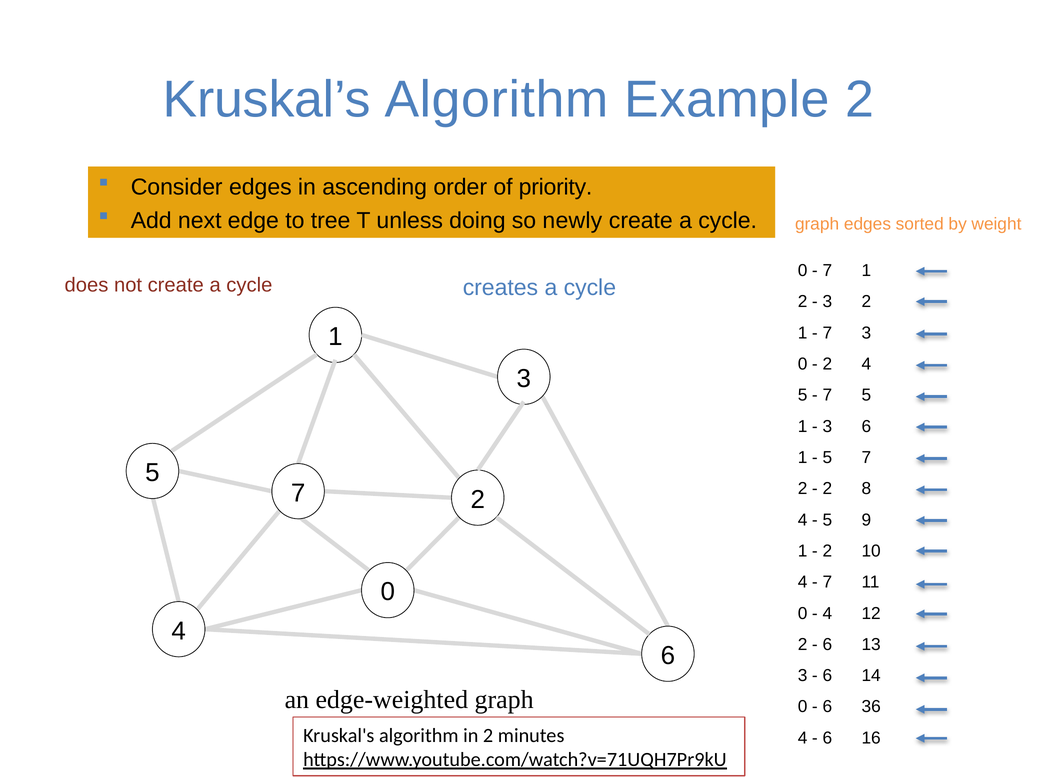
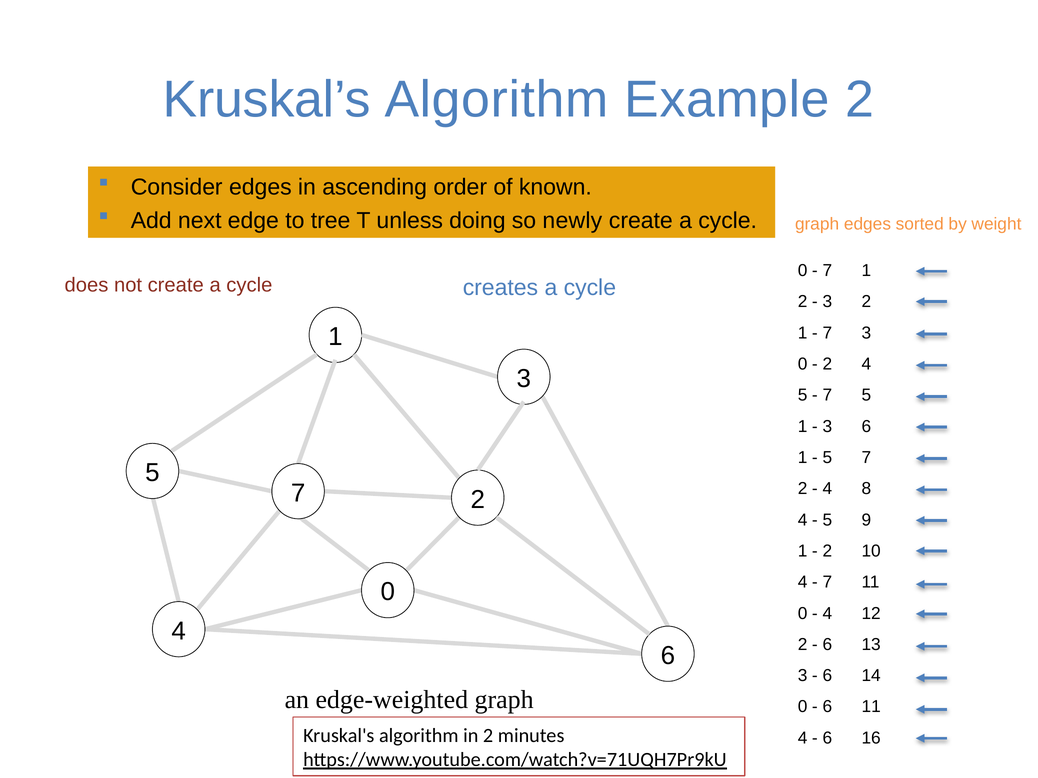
priority: priority -> known (555, 187)
2: 2 -> 4 (827, 489)
6 36: 36 -> 11 (871, 707)
